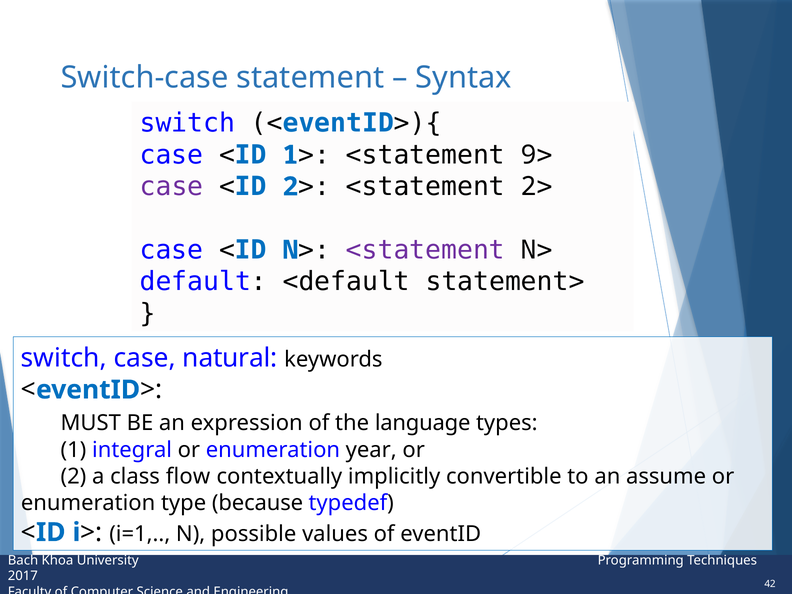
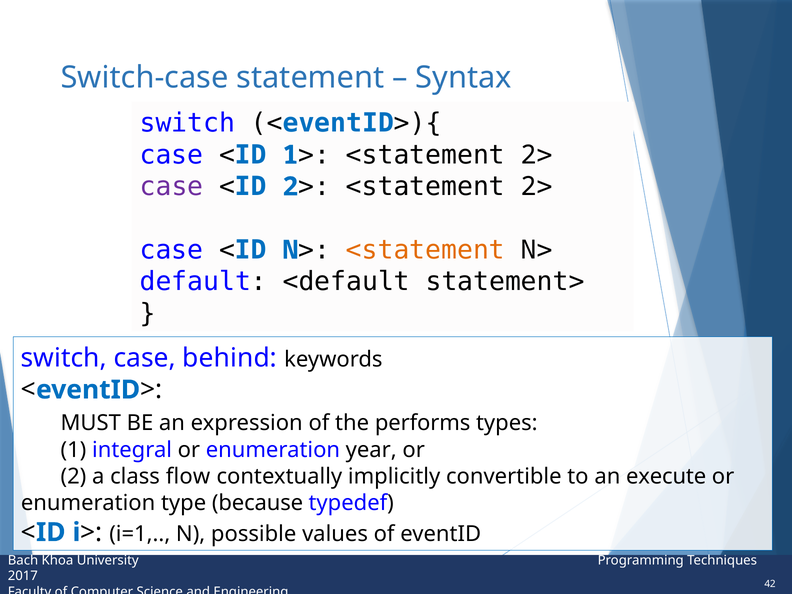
9: 9 -> 2 (529, 155)
<statement colour: purple -> orange (425, 250)
natural: natural -> behind (230, 358)
language: language -> performs (423, 423)
assume: assume -> execute (666, 477)
